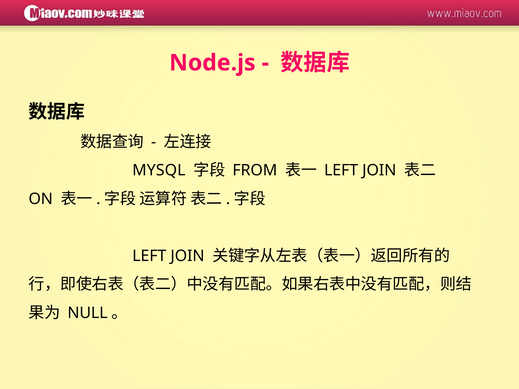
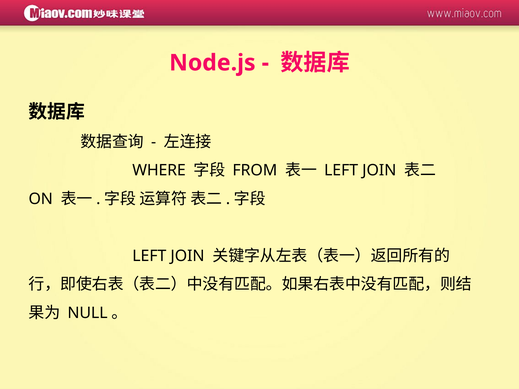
MYSQL: MYSQL -> WHERE (159, 170)
